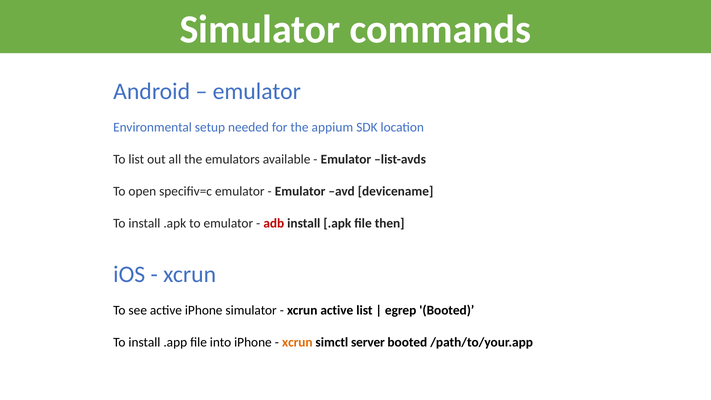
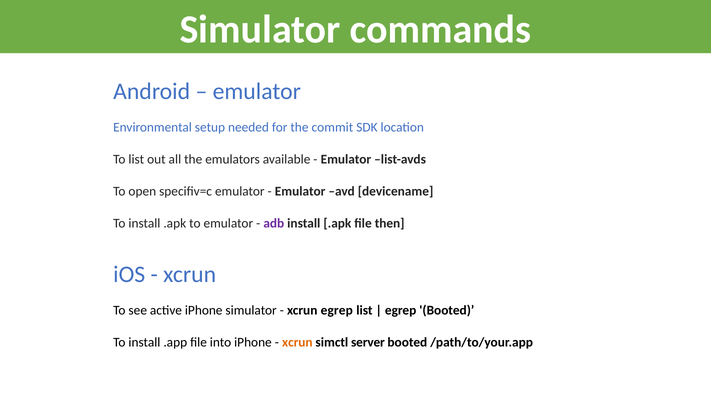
appium: appium -> commit (332, 127)
adb colour: red -> purple (274, 223)
xcrun active: active -> egrep (337, 310)
